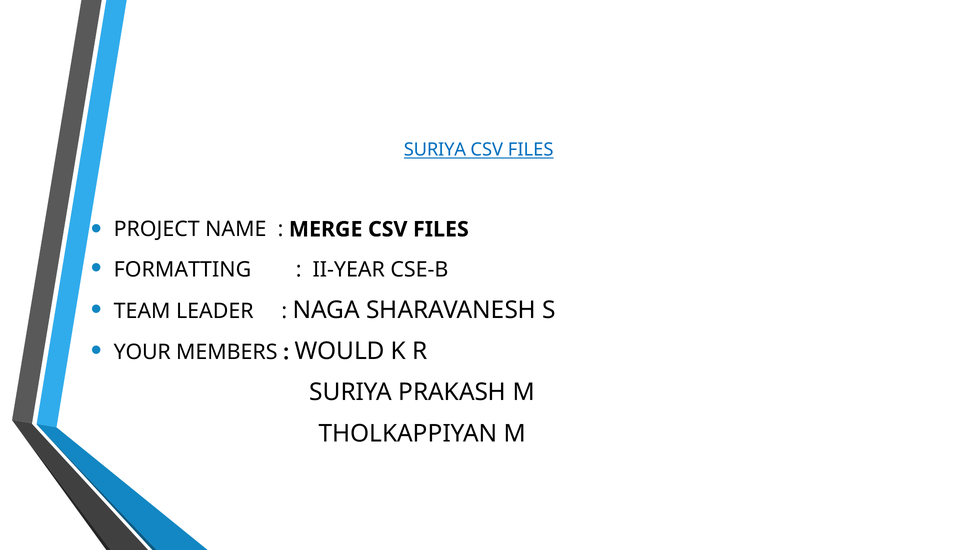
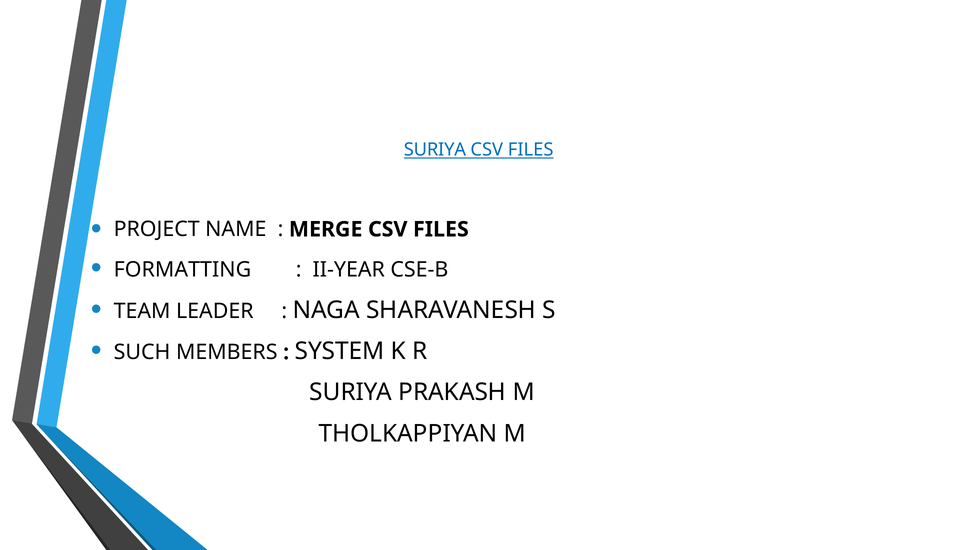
YOUR: YOUR -> SUCH (142, 352)
WOULD: WOULD -> SYSTEM (340, 351)
